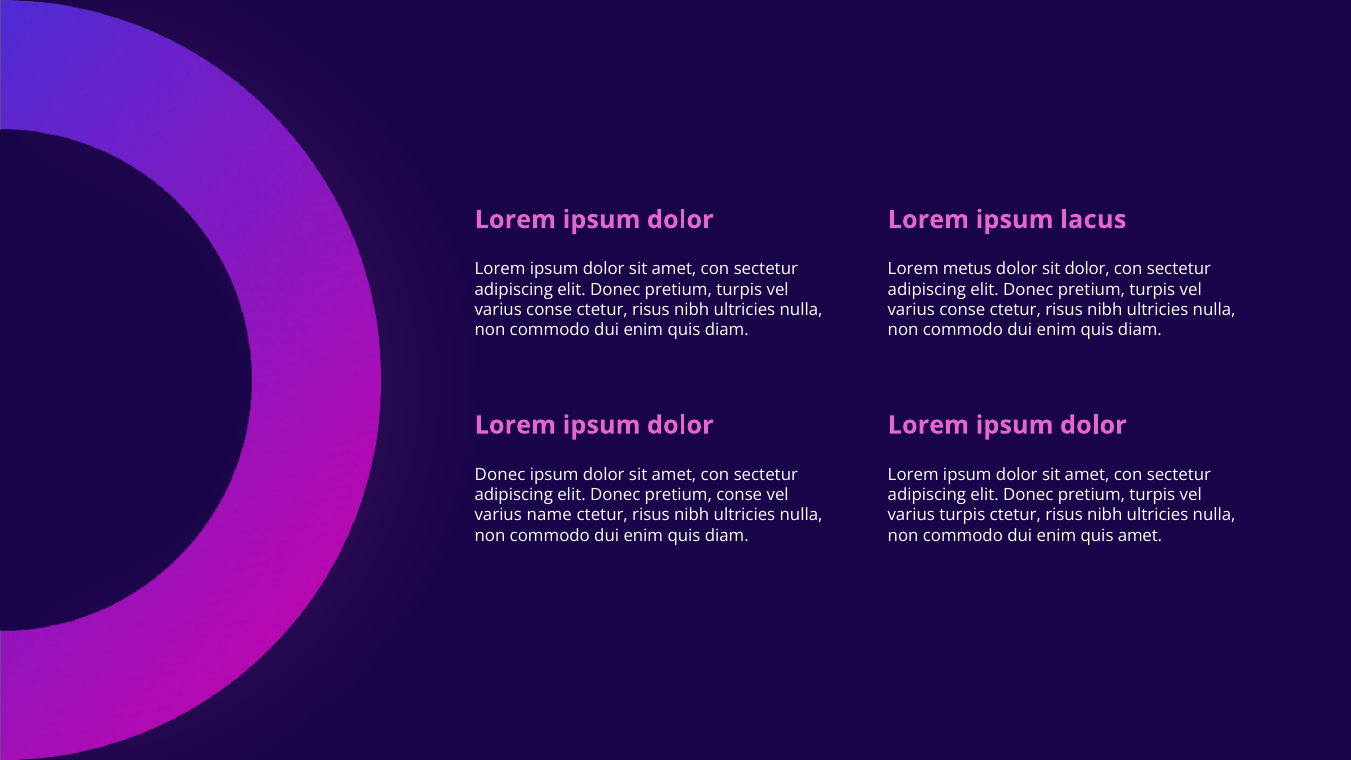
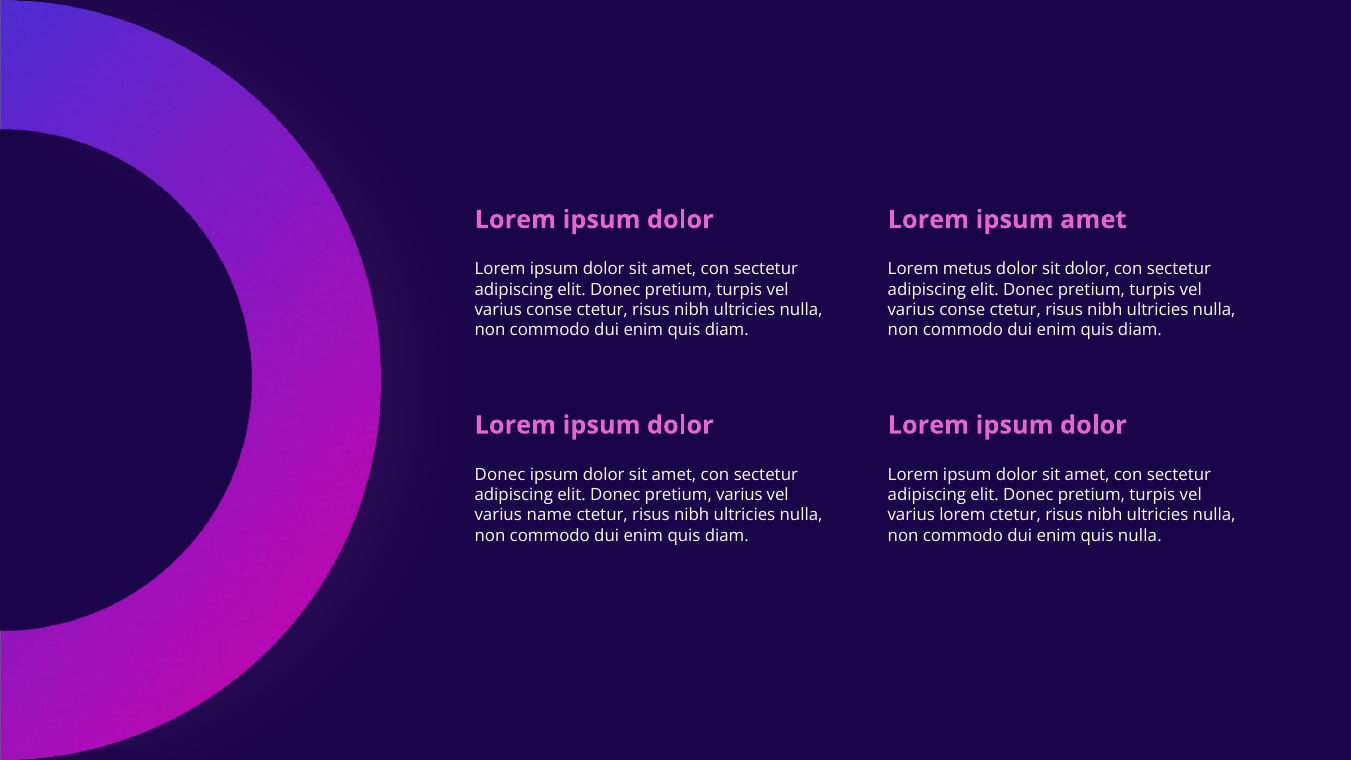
ipsum lacus: lacus -> amet (1093, 220)
pretium conse: conse -> varius (739, 495)
varius turpis: turpis -> lorem (962, 515)
quis amet: amet -> nulla (1140, 536)
